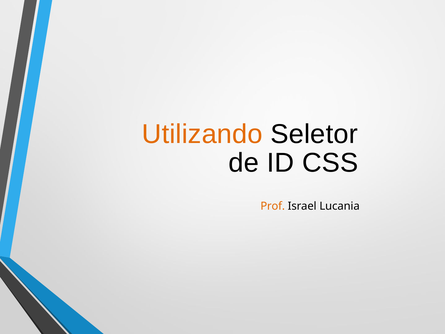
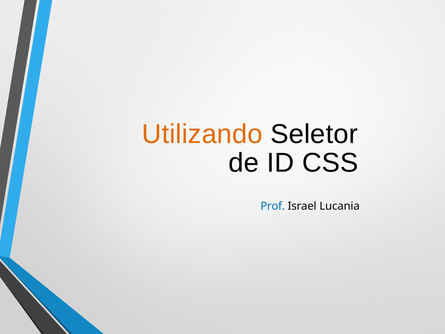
Prof colour: orange -> blue (273, 206)
